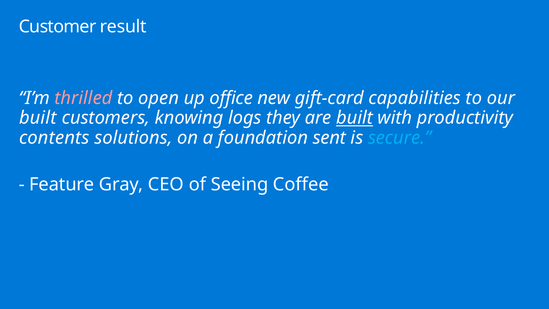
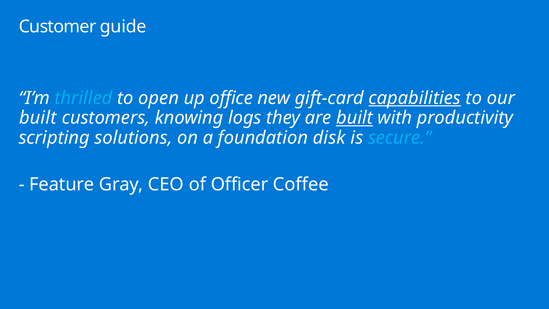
result: result -> guide (123, 27)
thrilled colour: pink -> light blue (83, 98)
capabilities underline: none -> present (415, 98)
contents: contents -> scripting (54, 138)
sent: sent -> disk (329, 138)
Seeing: Seeing -> Officer (240, 184)
